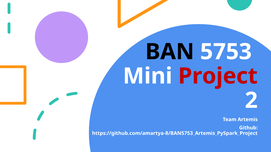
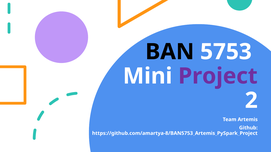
Project colour: red -> purple (218, 76)
